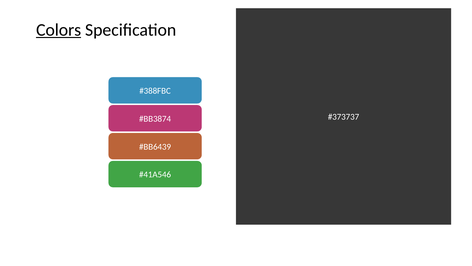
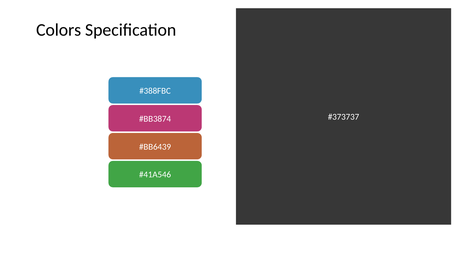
Colors underline: present -> none (59, 30)
